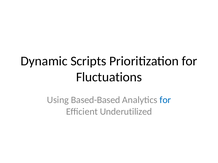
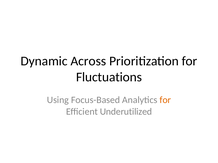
Scripts: Scripts -> Across (88, 61)
Based-Based: Based-Based -> Focus-Based (96, 100)
for colour: blue -> orange (165, 100)
